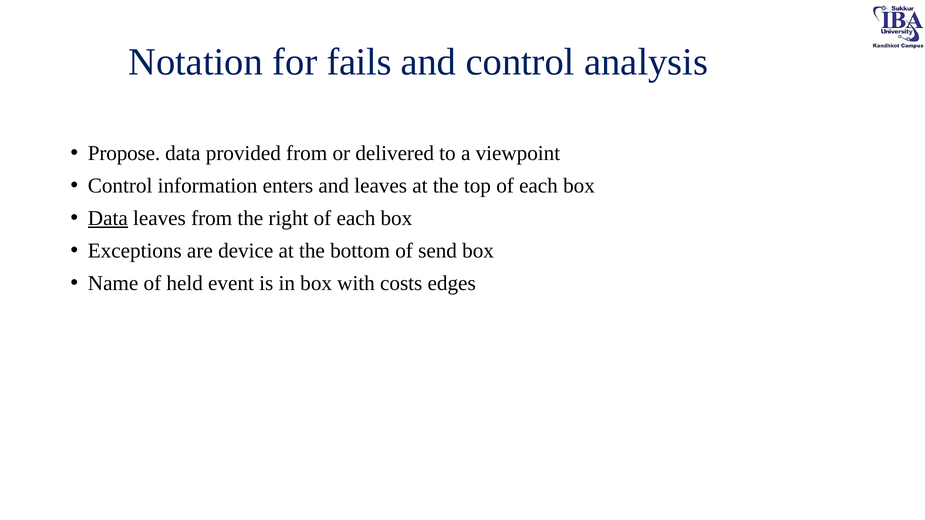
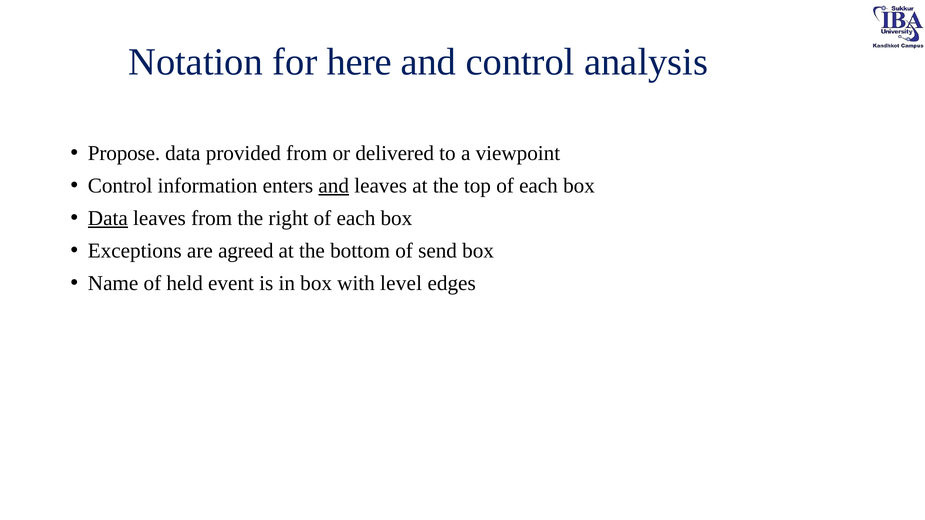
fails: fails -> here (359, 62)
and underline: none -> present (334, 186)
device: device -> agreed (246, 251)
costs: costs -> level (401, 283)
